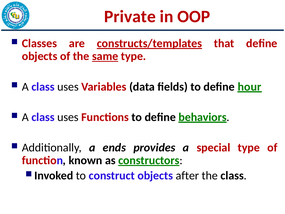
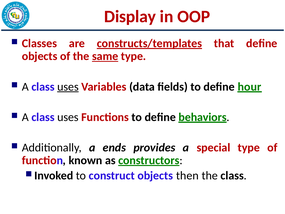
Private: Private -> Display (130, 17)
uses underline: none -> present (68, 87)
after: after -> then (187, 175)
